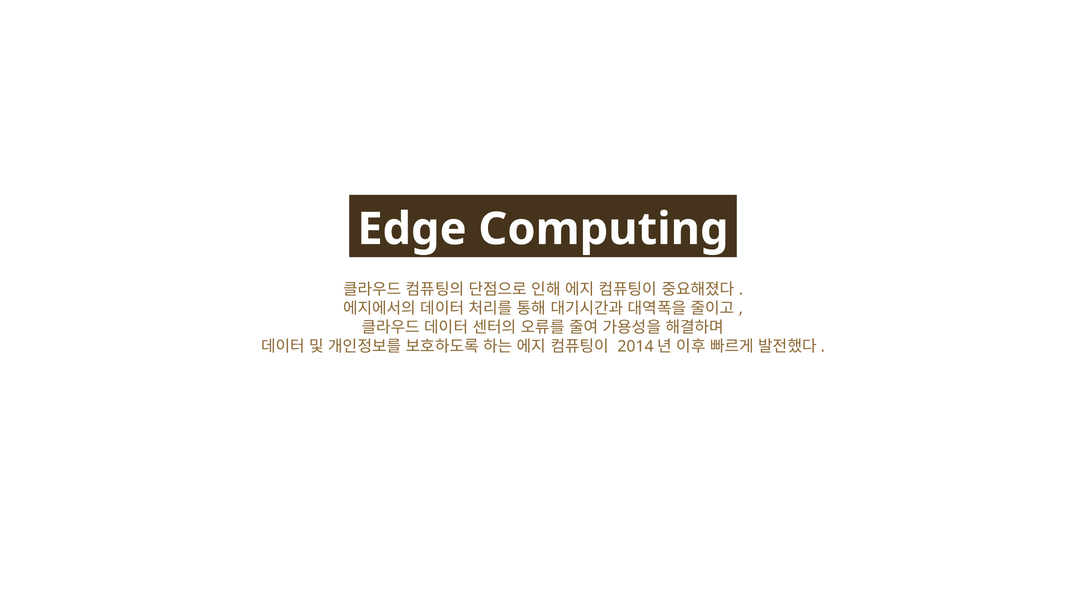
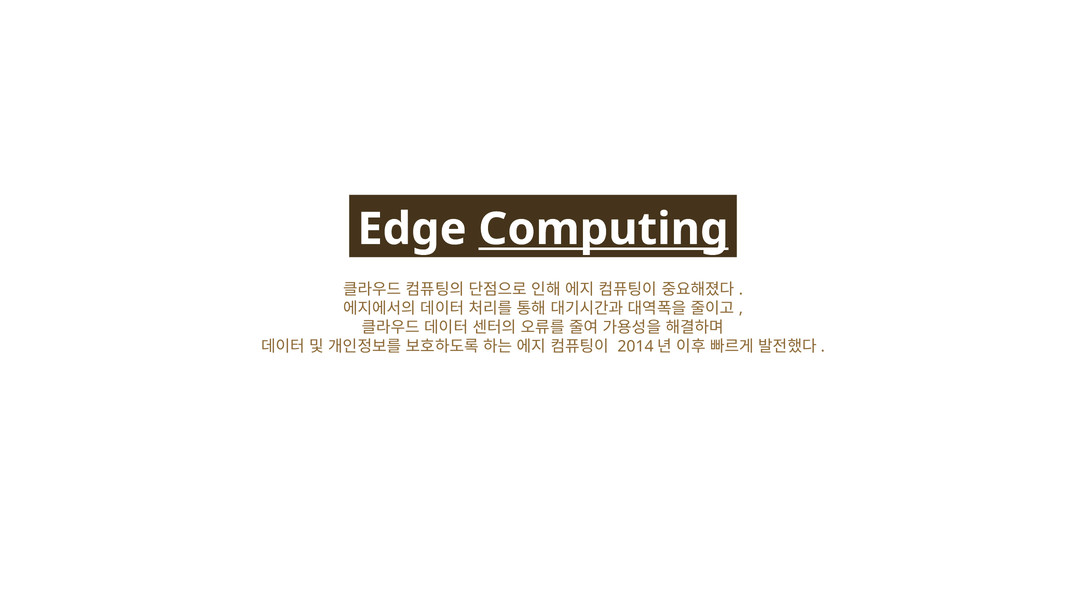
Computing underline: none -> present (603, 229)
